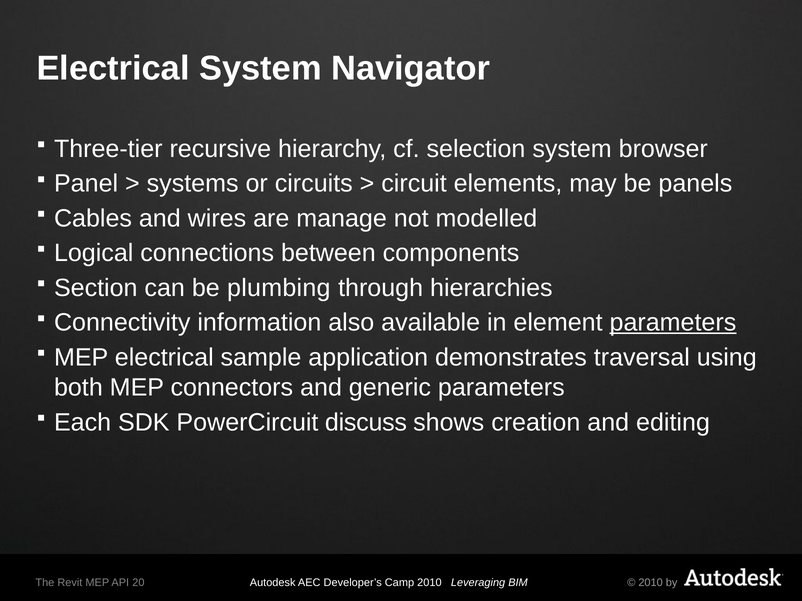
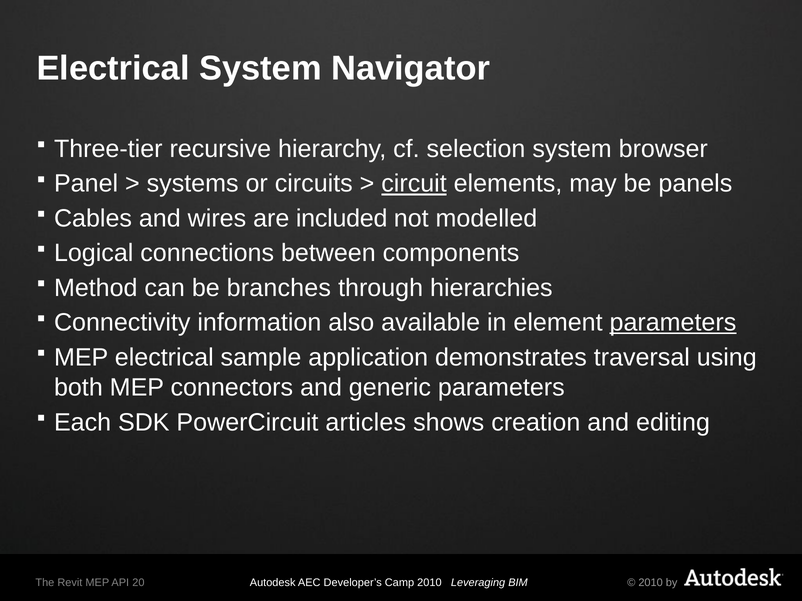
circuit underline: none -> present (414, 184)
manage: manage -> included (342, 219)
Section: Section -> Method (96, 288)
plumbing: plumbing -> branches (279, 288)
discuss: discuss -> articles (366, 423)
